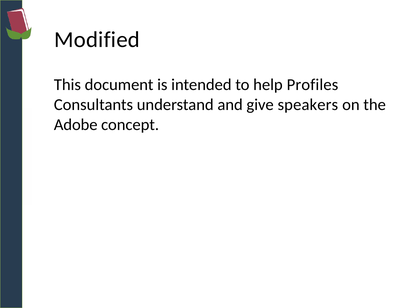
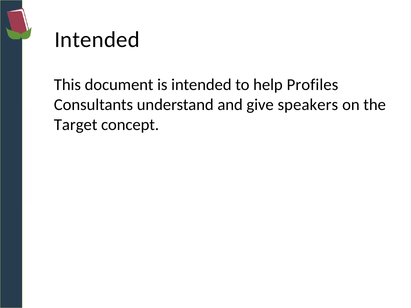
Modified: Modified -> Intended (97, 40)
Adobe: Adobe -> Target (76, 125)
